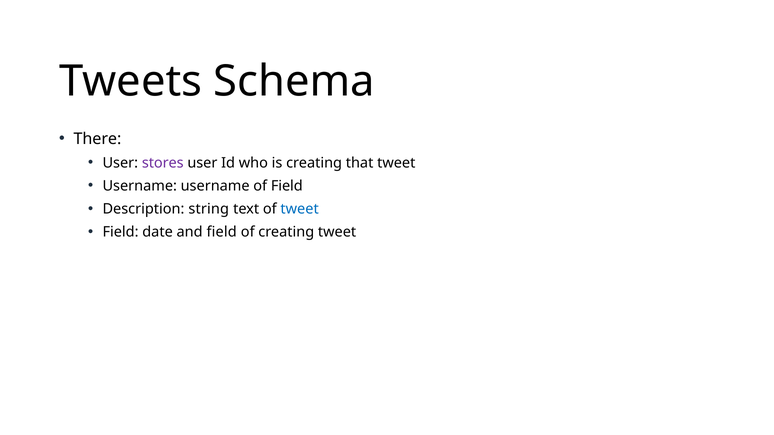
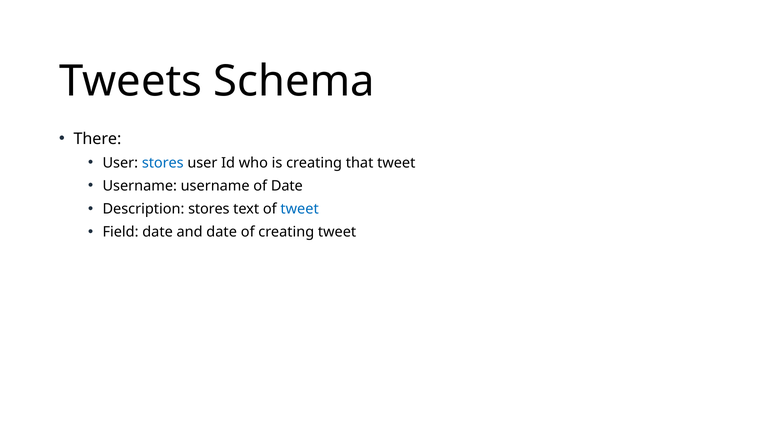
stores colour: purple -> blue (163, 163)
of Field: Field -> Date (287, 186)
Description string: string -> stores (209, 209)
and field: field -> date (222, 232)
